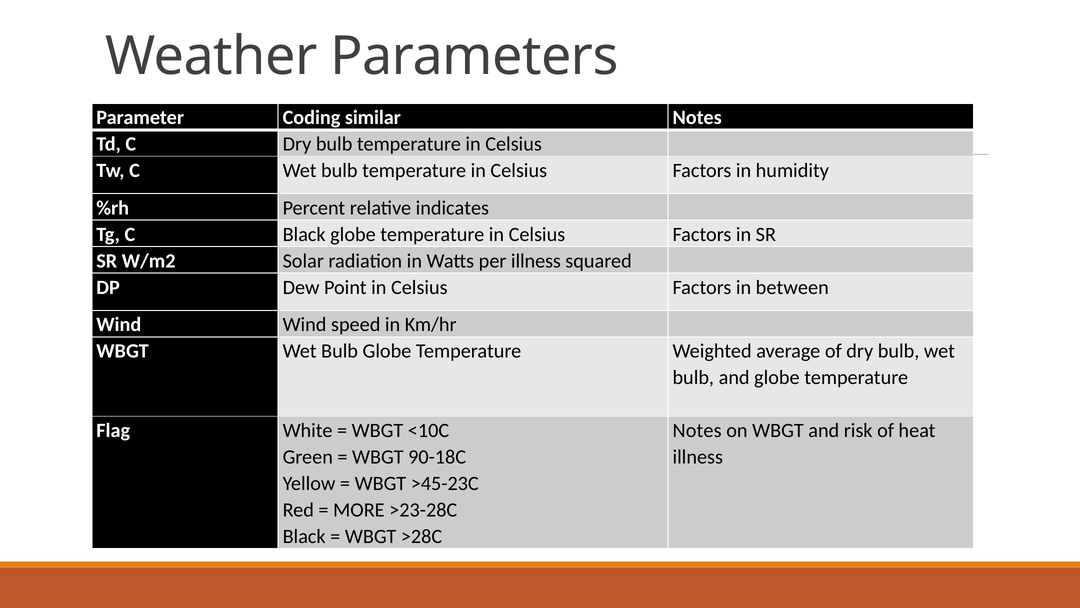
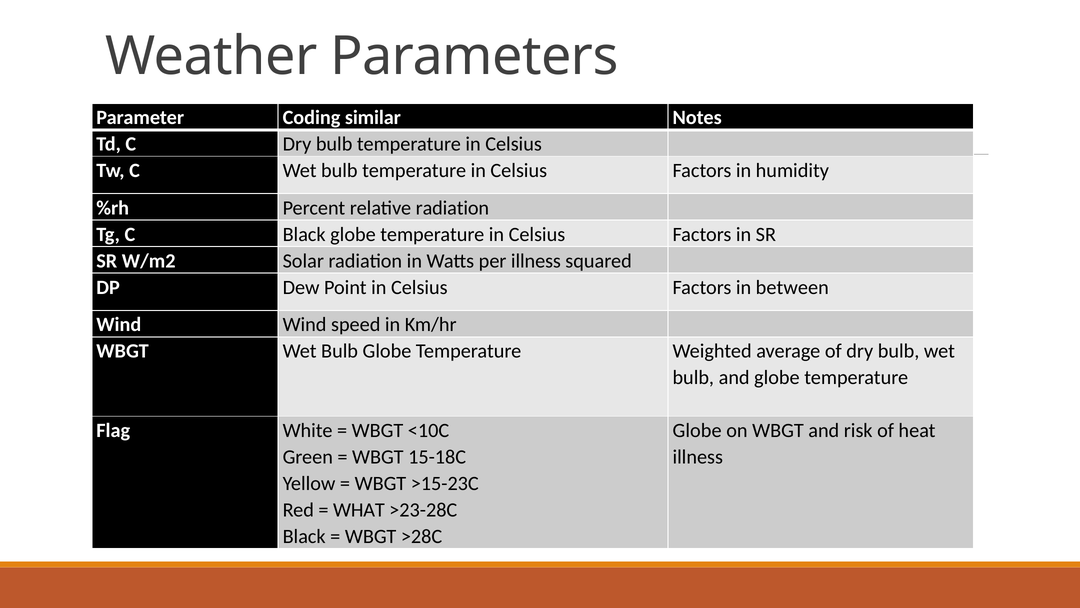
relative indicates: indicates -> radiation (452, 208)
Notes: Notes -> Globe (697, 430)
90-18C: 90-18C -> 15-18C (437, 457)
>45-23C: >45-23C -> >15-23C (445, 483)
MORE: MORE -> WHAT (359, 510)
